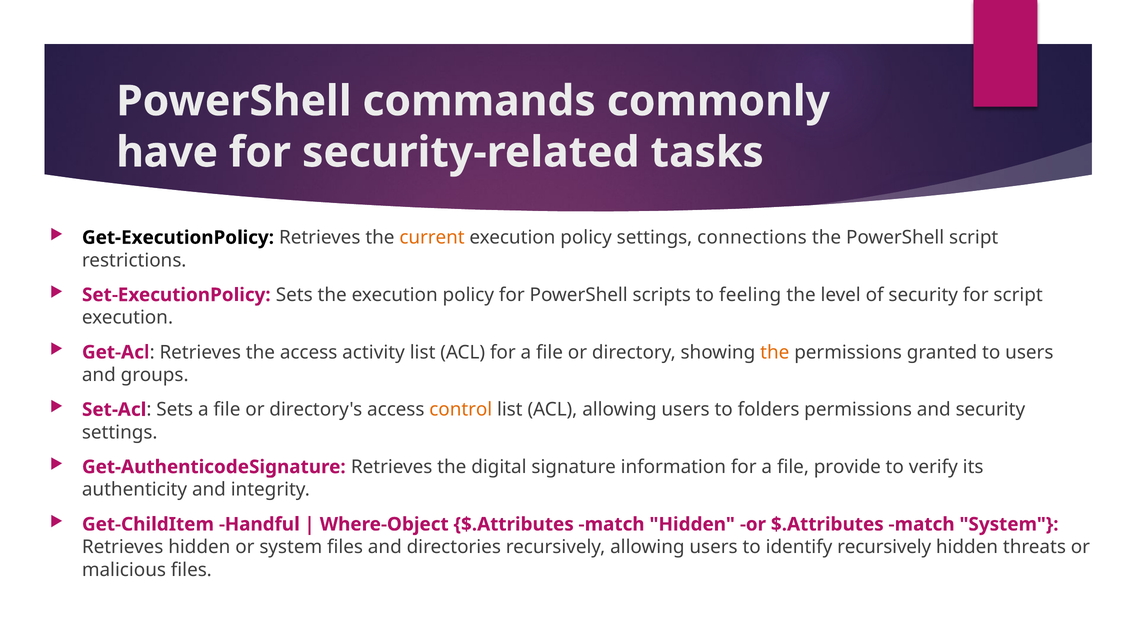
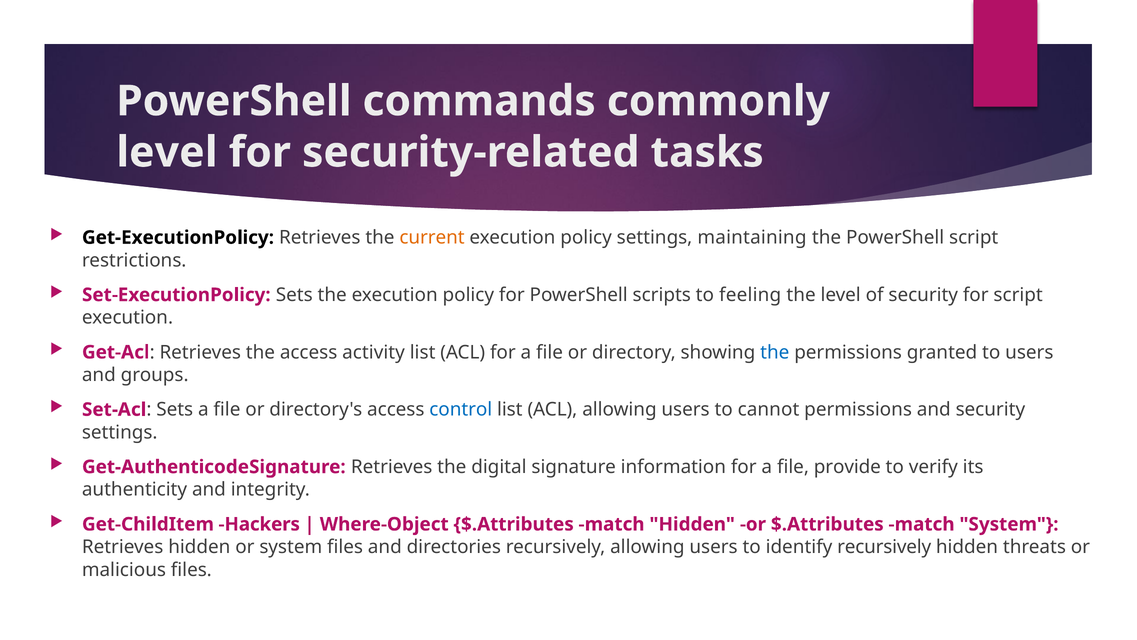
have: have -> level (167, 152)
connections: connections -> maintaining (752, 237)
the colour: orange -> blue (775, 352)
control colour: orange -> blue (461, 409)
folders: folders -> cannot (769, 409)
Handful: Handful -> Hackers (259, 524)
